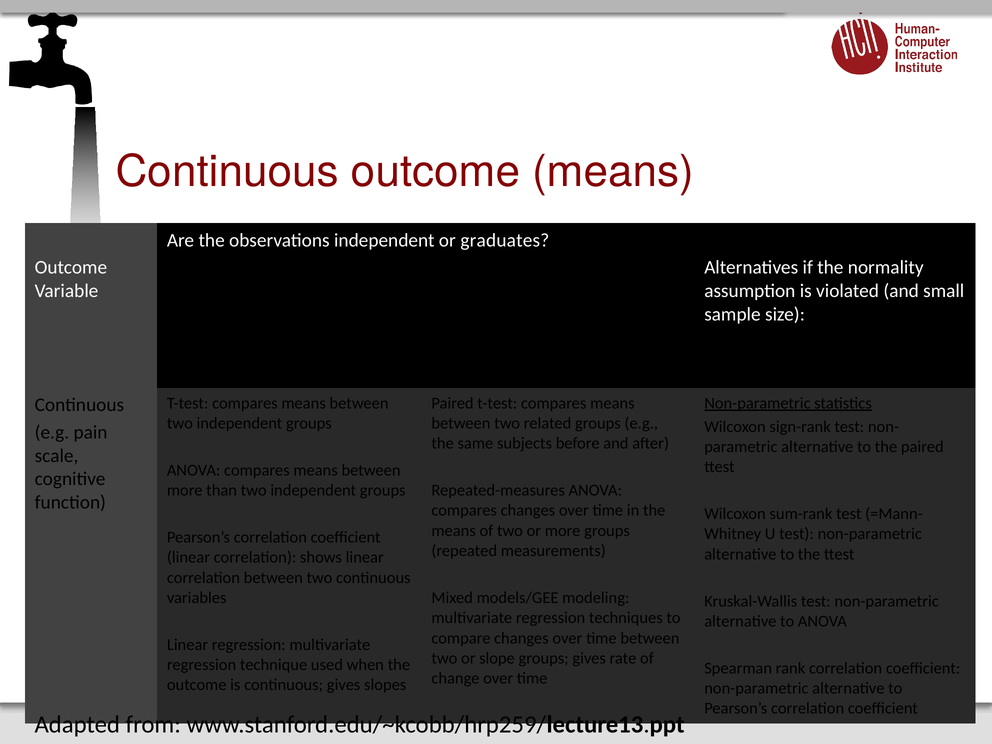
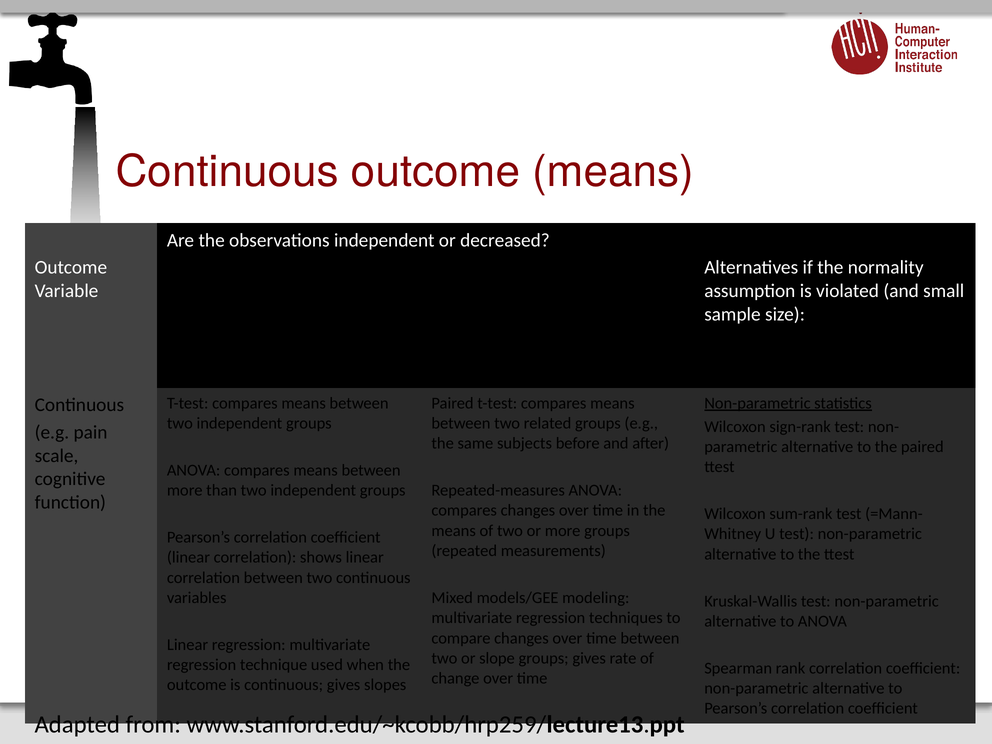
graduates: graduates -> decreased (505, 240)
